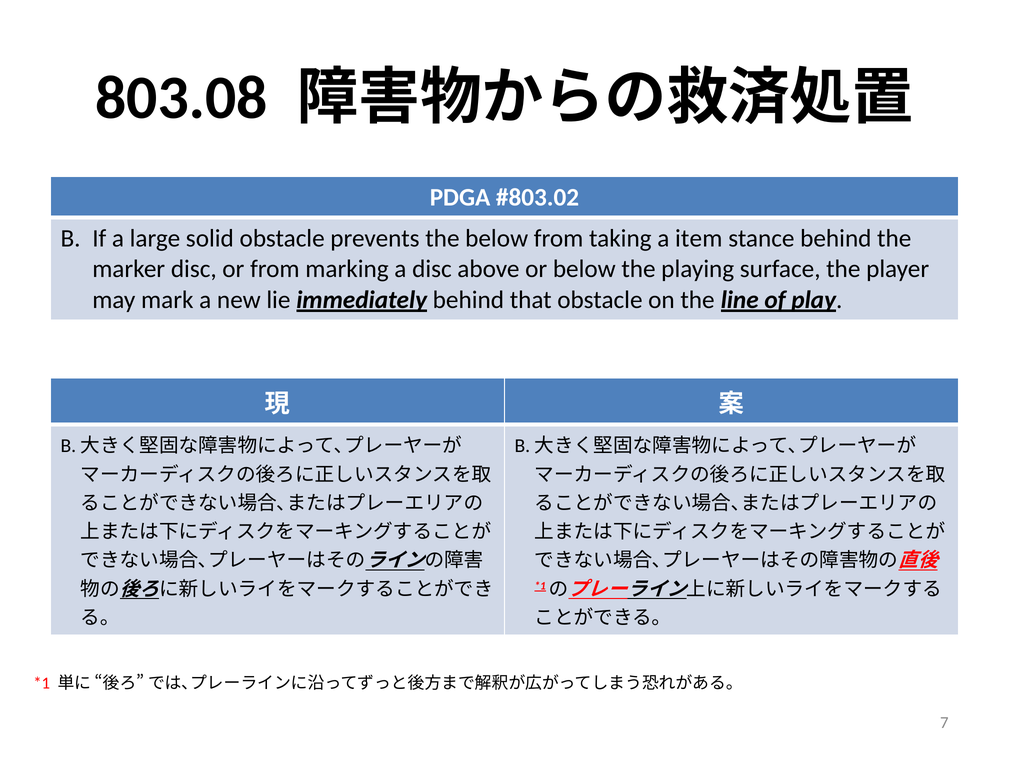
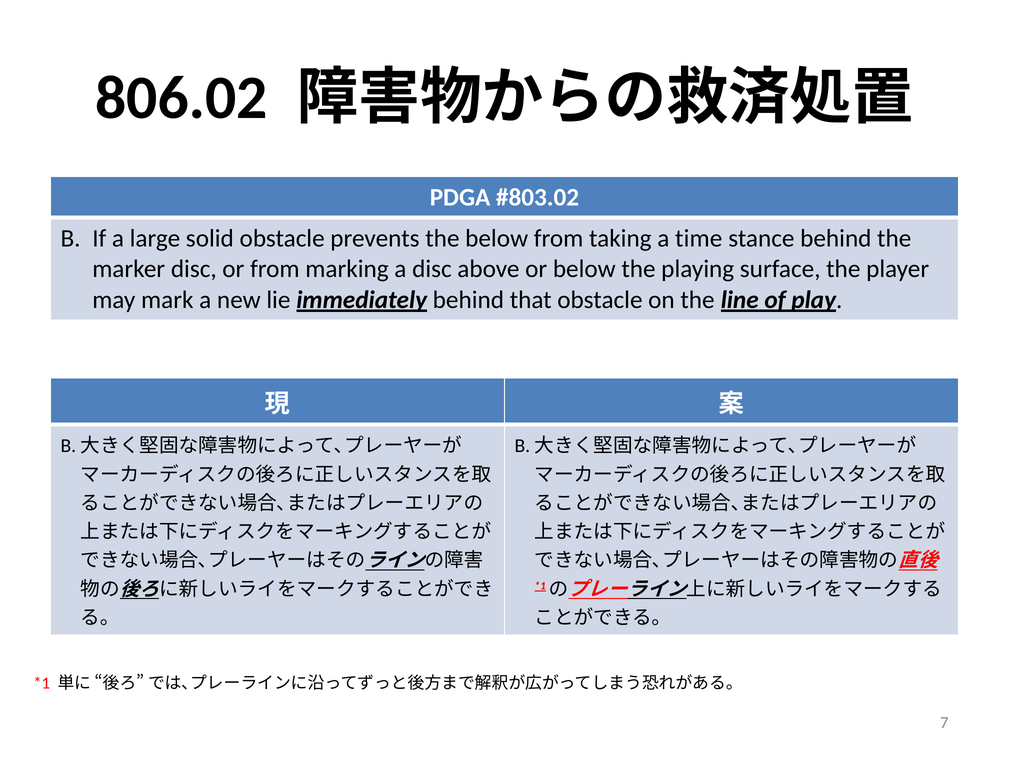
803.08: 803.08 -> 806.02 (181, 98)
item: item -> time (699, 238)
